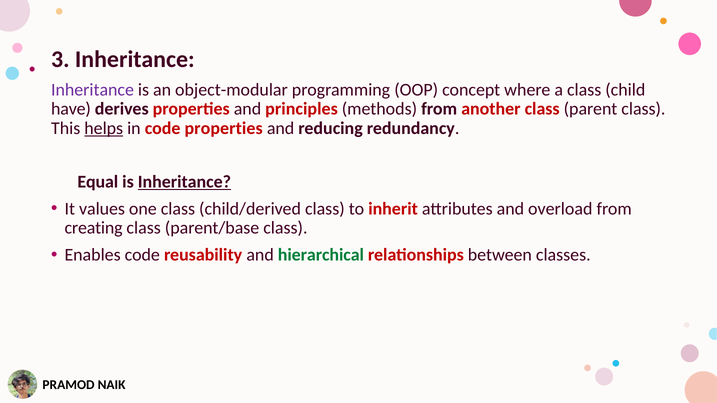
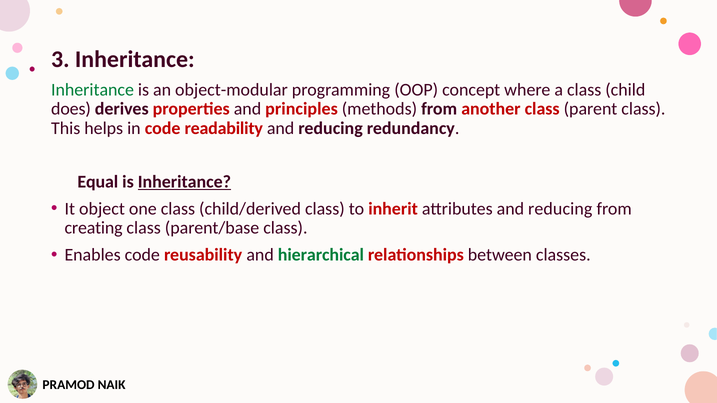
Inheritance colour: purple -> green (93, 90)
have: have -> does (71, 109)
helps underline: present -> none (104, 128)
code properties: properties -> readability (224, 128)
values: values -> object (102, 209)
attributes and overload: overload -> reducing (560, 209)
